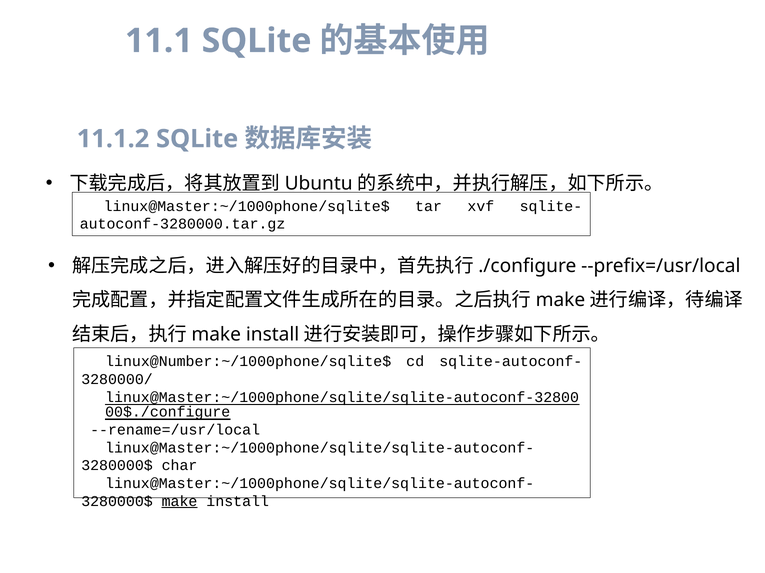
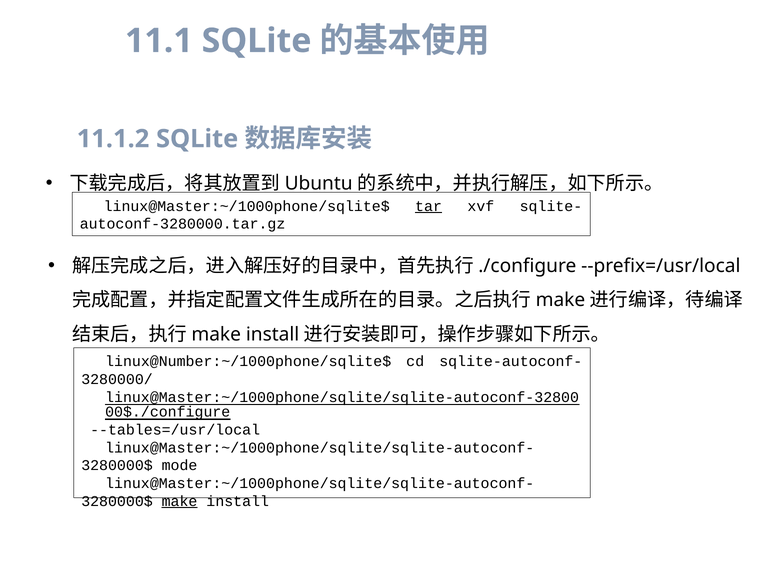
tar underline: none -> present (429, 206)
--rename=/usr/local: --rename=/usr/local -> --tables=/usr/local (175, 430)
char: char -> mode (180, 466)
